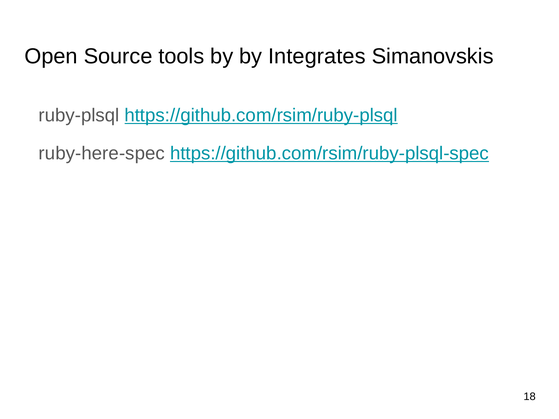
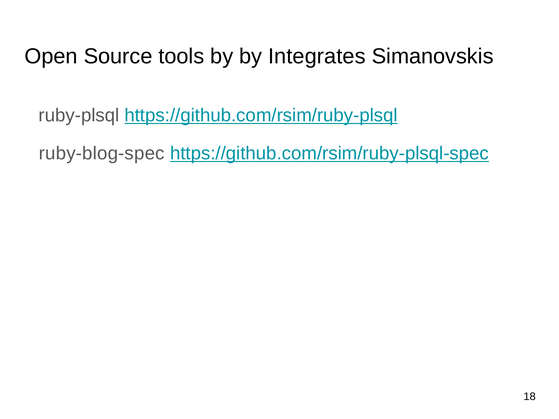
ruby-here-spec: ruby-here-spec -> ruby-blog-spec (102, 153)
